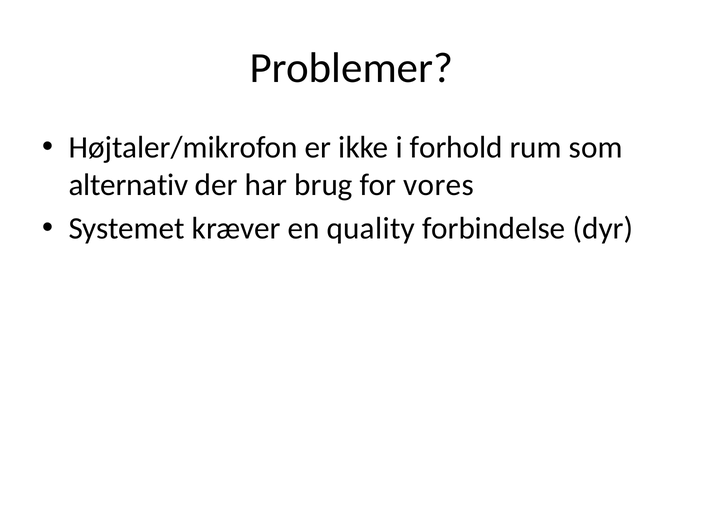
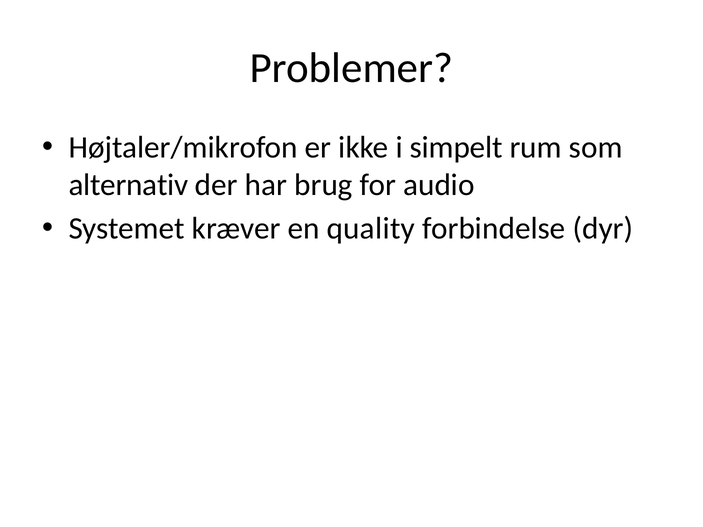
forhold: forhold -> simpelt (456, 147)
vores: vores -> audio (439, 185)
